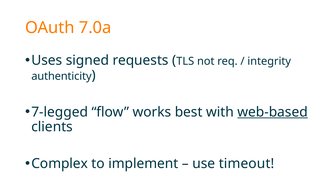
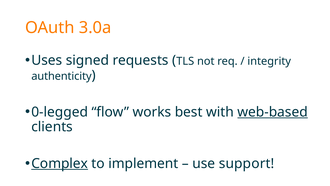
7.0a: 7.0a -> 3.0a (95, 28)
7-legged: 7-legged -> 0-legged (60, 112)
Complex underline: none -> present (60, 163)
timeout: timeout -> support (247, 163)
